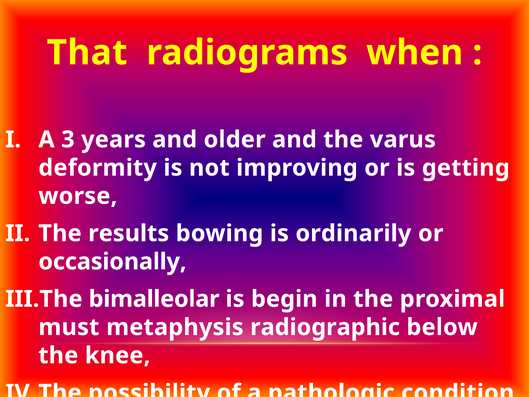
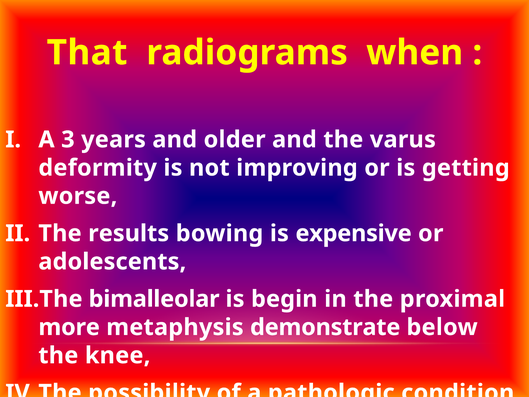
ordinarily: ordinarily -> expensive (354, 233)
occasionally: occasionally -> adolescents (112, 262)
must: must -> more (69, 327)
radiographic: radiographic -> demonstrate (325, 327)
